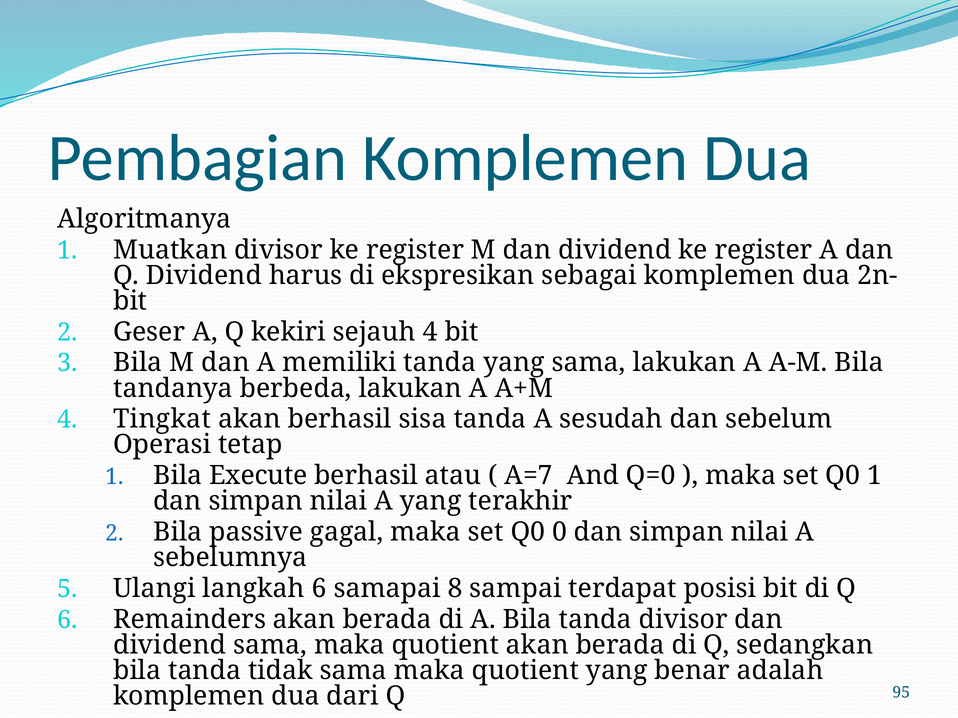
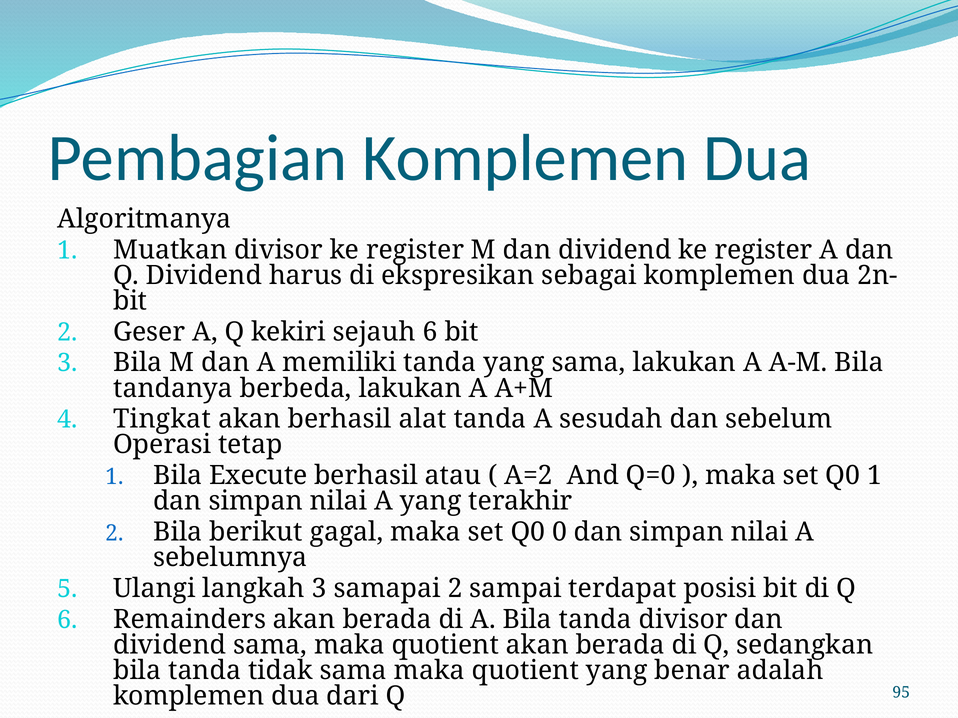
sejauh 4: 4 -> 6 (430, 332)
sisa: sisa -> alat (423, 419)
A=7: A=7 -> A=2 (529, 476)
passive: passive -> berikut (256, 532)
langkah 6: 6 -> 3 (319, 589)
samapai 8: 8 -> 2 (455, 589)
